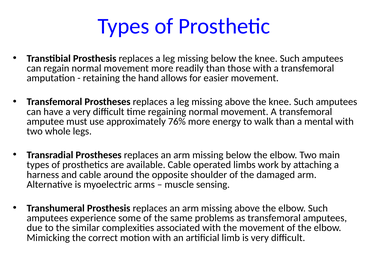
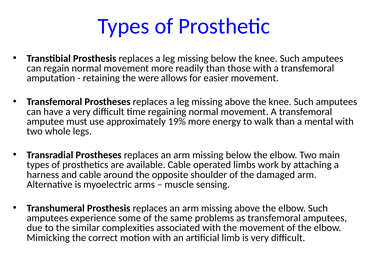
hand: hand -> were (149, 78)
76%: 76% -> 19% (177, 121)
